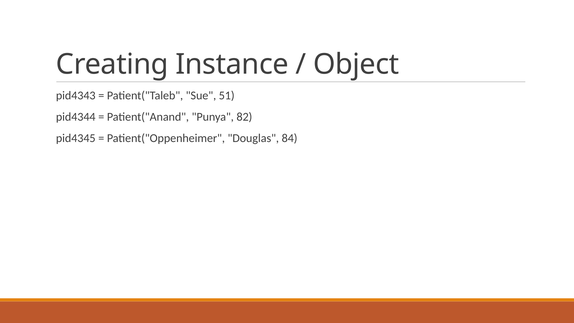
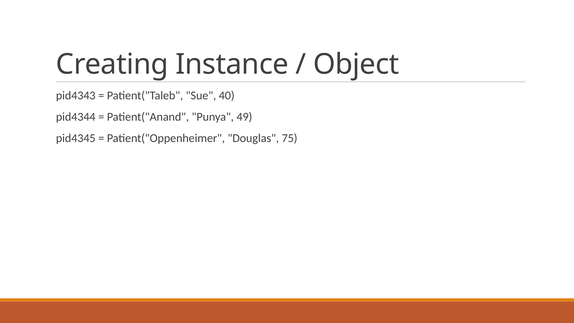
51: 51 -> 40 (227, 95)
82: 82 -> 49 (244, 117)
84: 84 -> 75 (290, 138)
